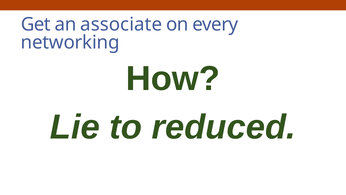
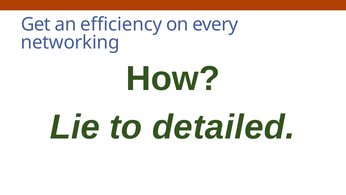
associate: associate -> efficiency (121, 24)
reduced: reduced -> detailed (224, 127)
